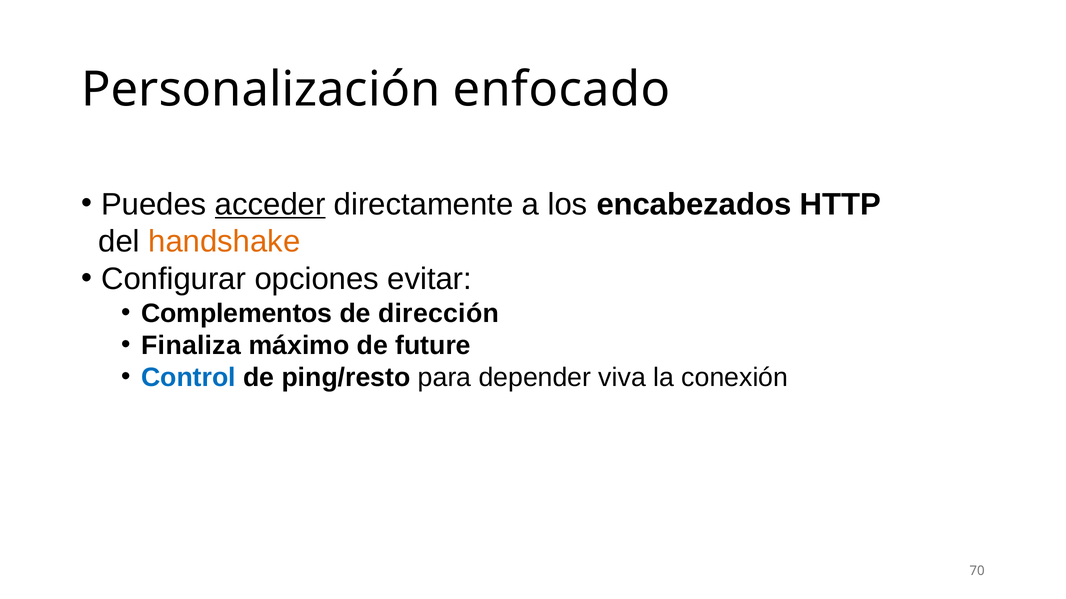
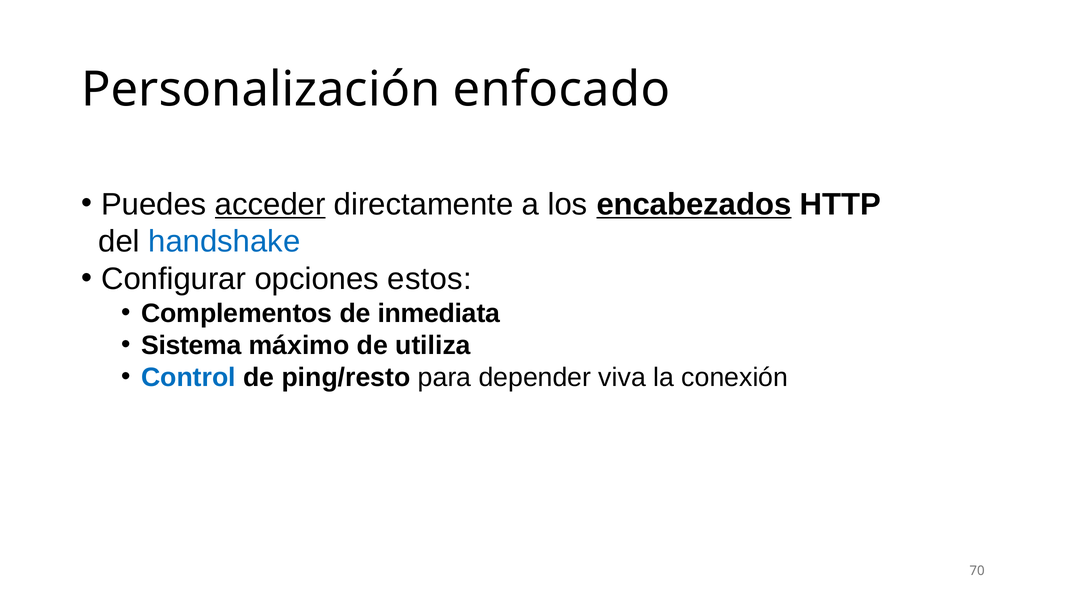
encabezados underline: none -> present (694, 205)
handshake colour: orange -> blue (224, 242)
evitar: evitar -> estos (430, 279)
dirección: dirección -> inmediata (439, 314)
Finaliza: Finaliza -> Sistema (191, 346)
future: future -> utiliza (433, 346)
